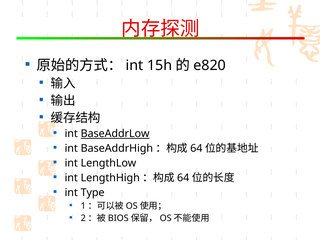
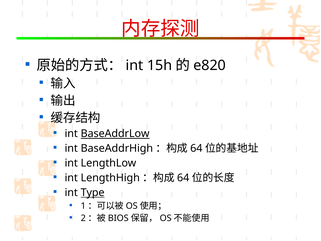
Type underline: none -> present (93, 192)
